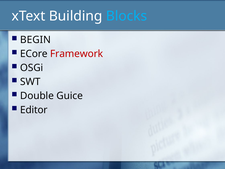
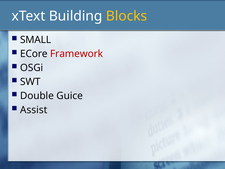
Blocks colour: light blue -> yellow (127, 16)
BEGIN: BEGIN -> SMALL (36, 40)
Editor: Editor -> Assist (34, 110)
